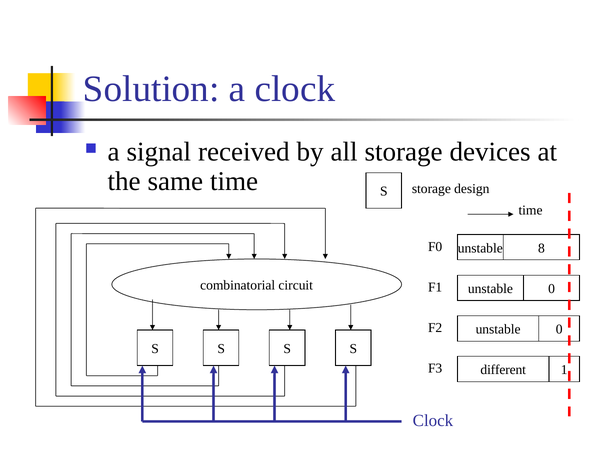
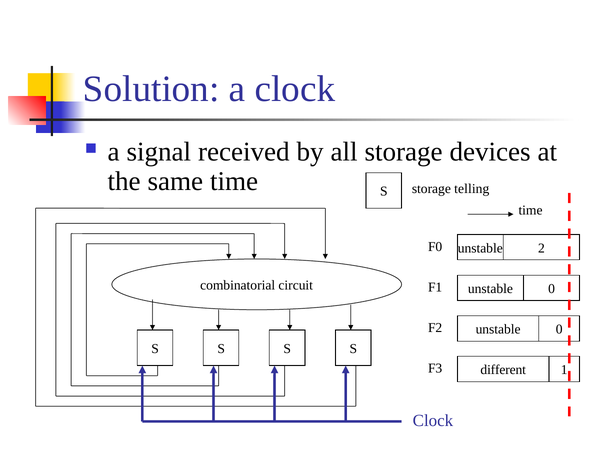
design: design -> telling (472, 189)
8: 8 -> 2 (541, 248)
